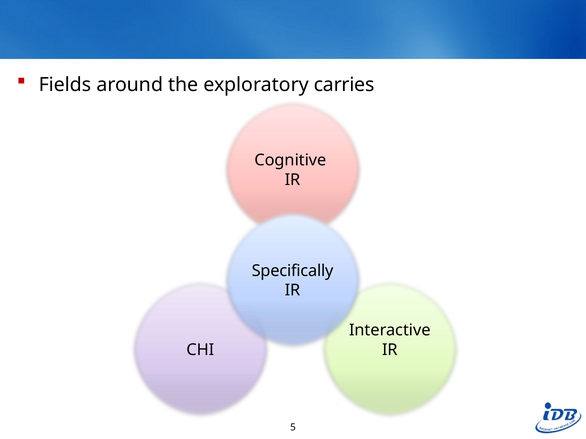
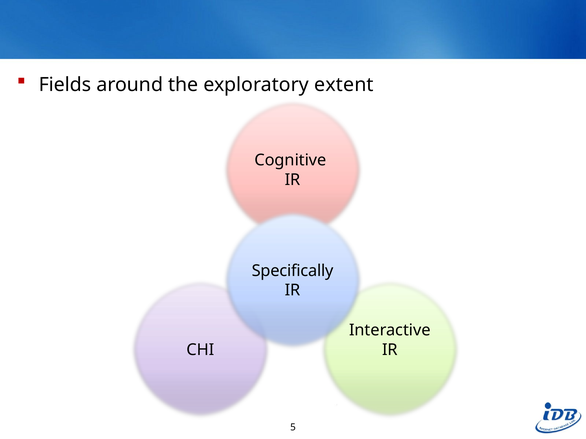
carries: carries -> extent (344, 85)
